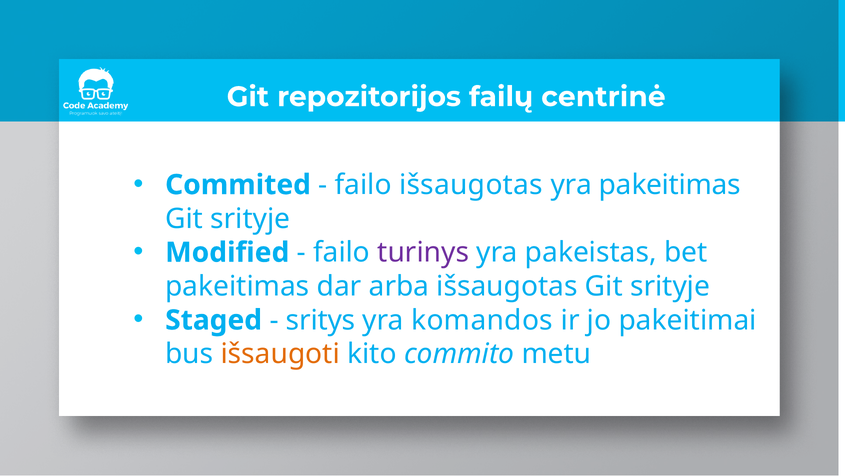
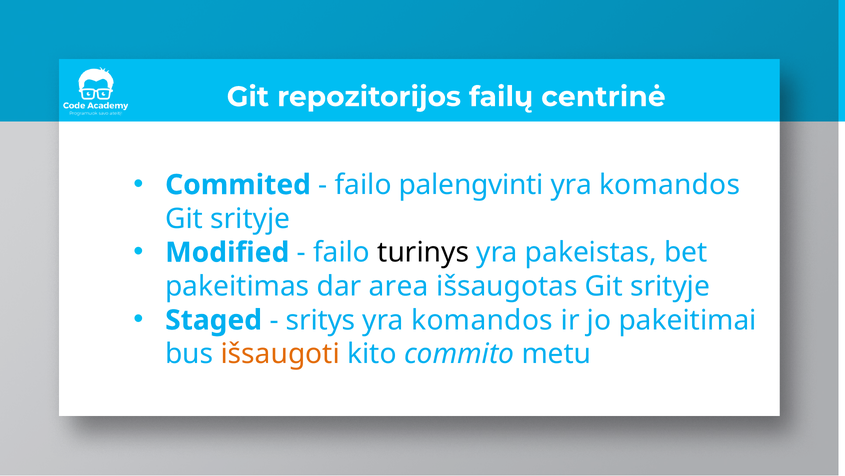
failo išsaugotas: išsaugotas -> palengvinti (471, 185)
pakeitimas: pakeitimas -> komandos (670, 185)
turinys colour: purple -> black (423, 252)
arba: arba -> area (399, 286)
